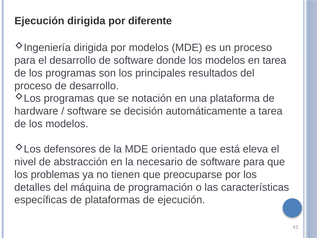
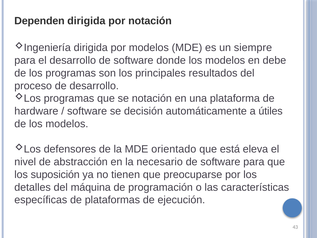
Ejecución: Ejecución -> Dependen (39, 21)
por diferente: diferente -> notación (150, 21)
un proceso: proceso -> siempre (253, 48)
en tarea: tarea -> debe (274, 60)
a tarea: tarea -> útiles (271, 111)
problemas: problemas -> suposición (55, 174)
